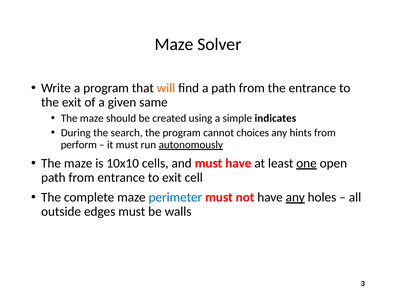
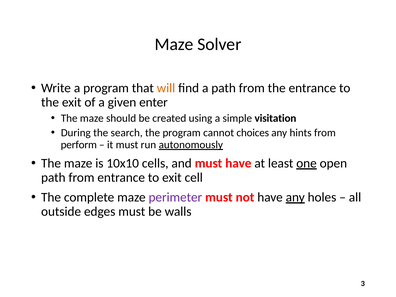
same: same -> enter (154, 102)
indicates: indicates -> visitation (275, 118)
perimeter colour: blue -> purple (175, 197)
